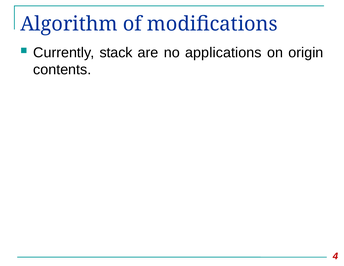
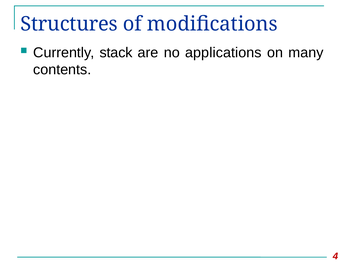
Algorithm: Algorithm -> Structures (69, 24)
origin: origin -> many (306, 53)
